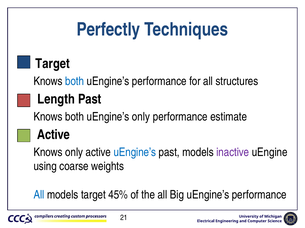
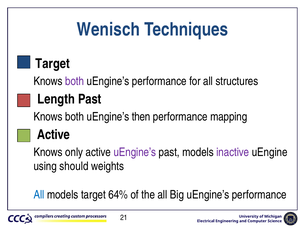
Perfectly: Perfectly -> Wenisch (108, 30)
both colour: blue -> purple (75, 81)
uEngine’s only: only -> then (141, 117)
estimate: estimate -> mapping (229, 117)
uEngine’s colour: blue -> purple (135, 153)
coarse: coarse -> should (74, 167)
45%: 45% -> 64% (118, 195)
